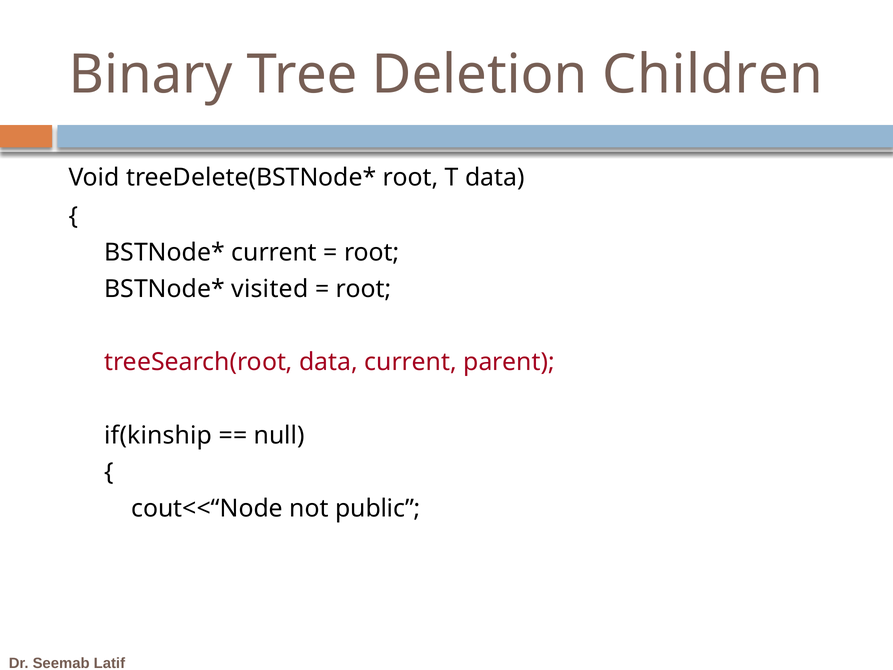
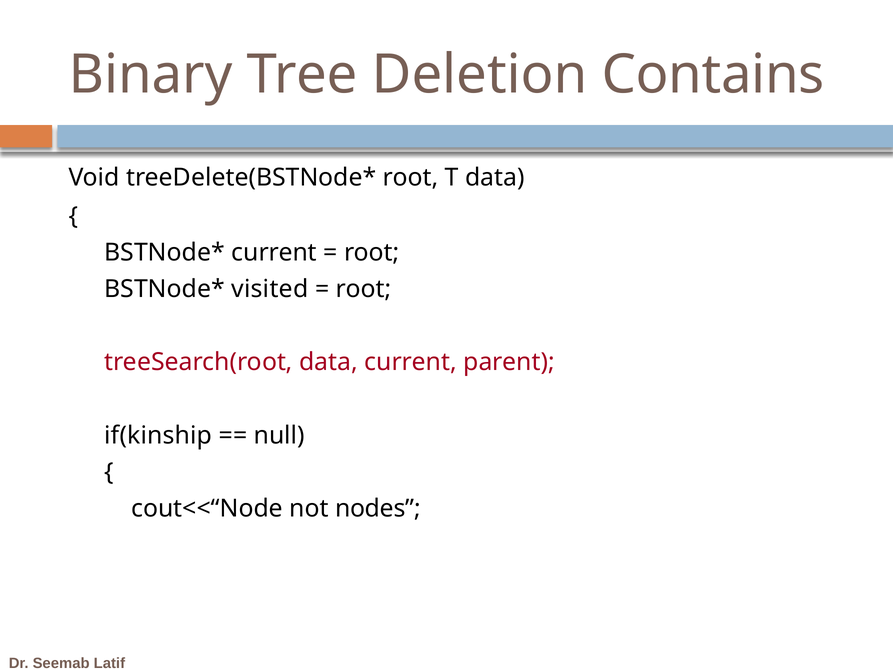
Children: Children -> Contains (713, 74)
public: public -> nodes (378, 509)
